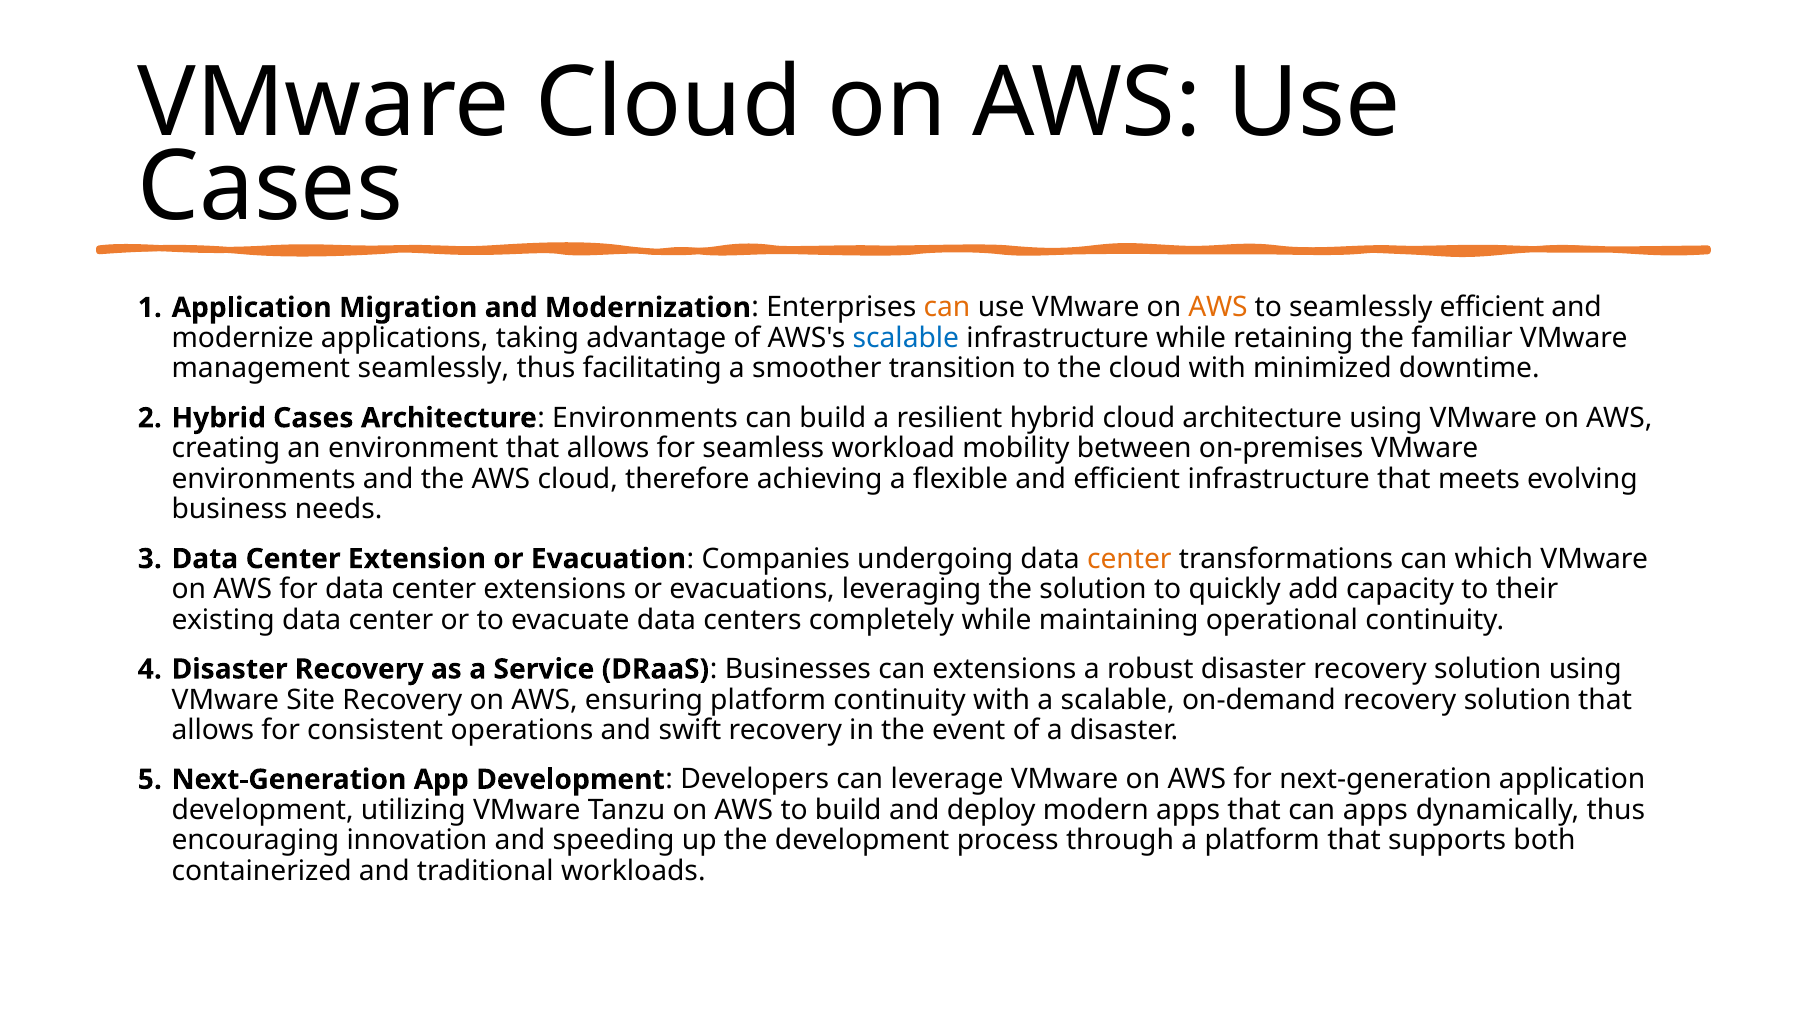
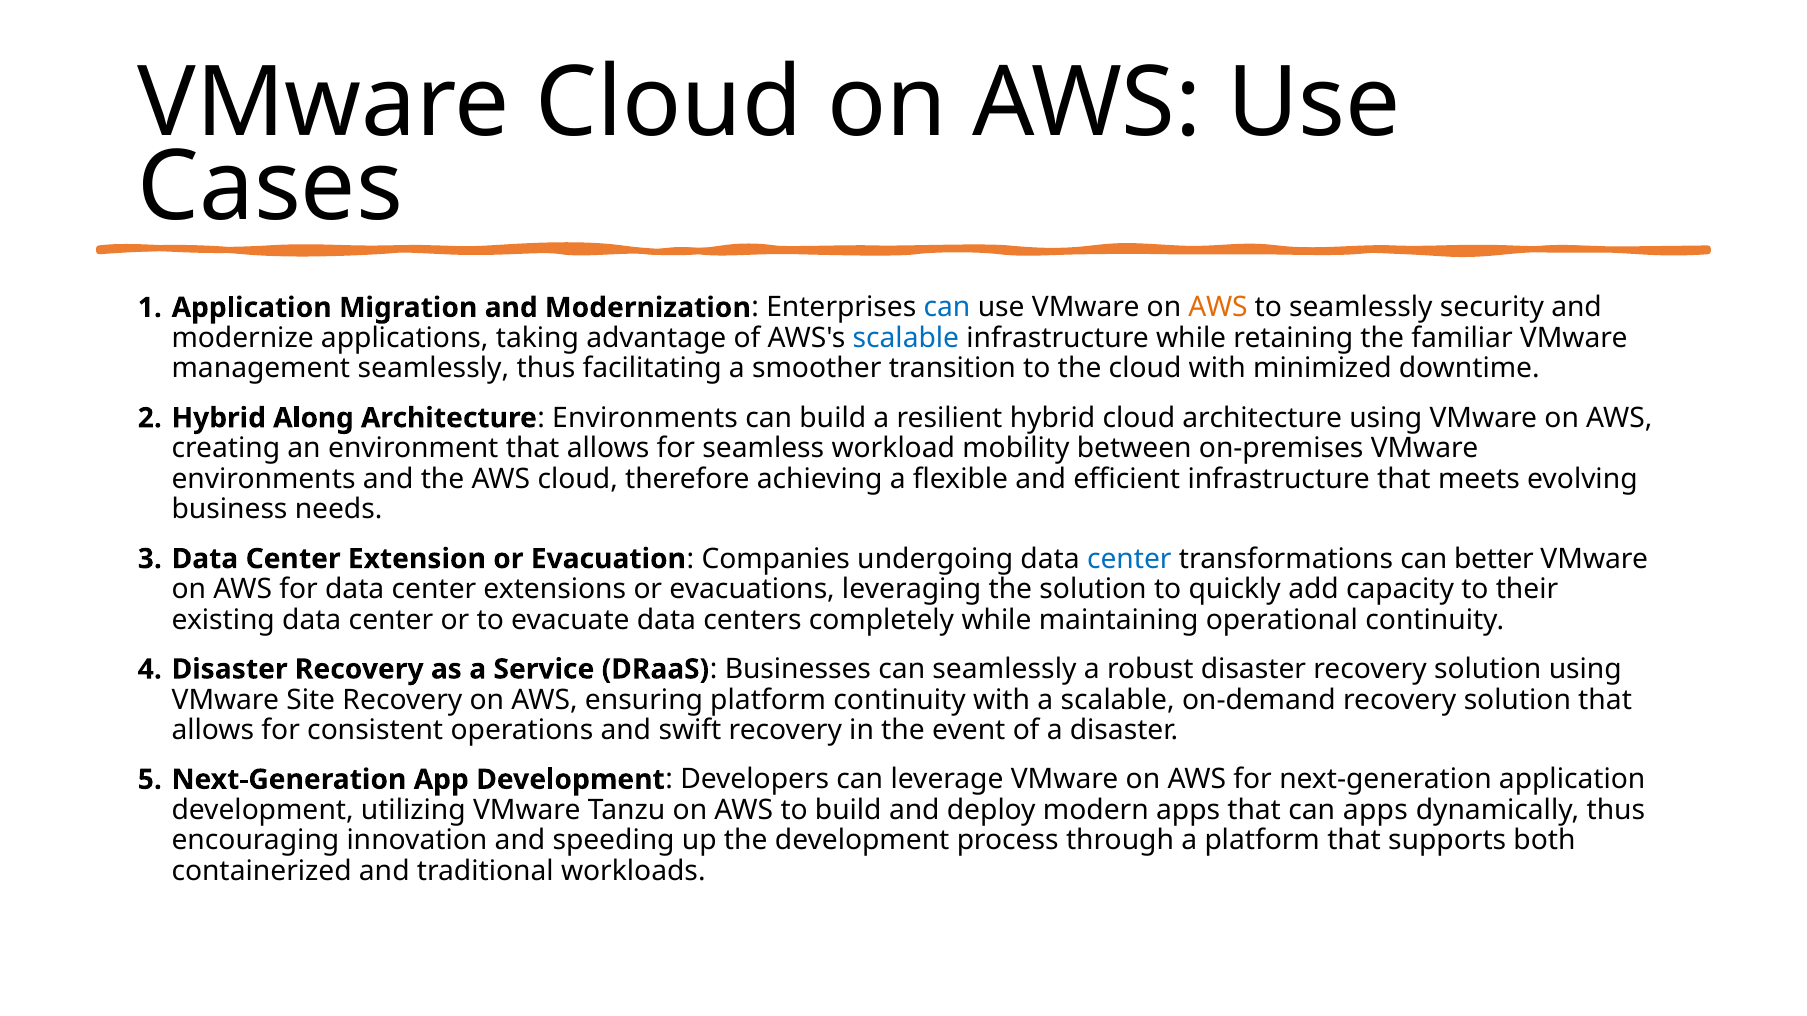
can colour: orange -> blue (947, 308)
seamlessly efficient: efficient -> security (1492, 308)
Hybrid Cases: Cases -> Along (313, 418)
center colour: orange -> blue (1129, 559)
which: which -> better (1494, 559)
can extensions: extensions -> seamlessly (1004, 669)
